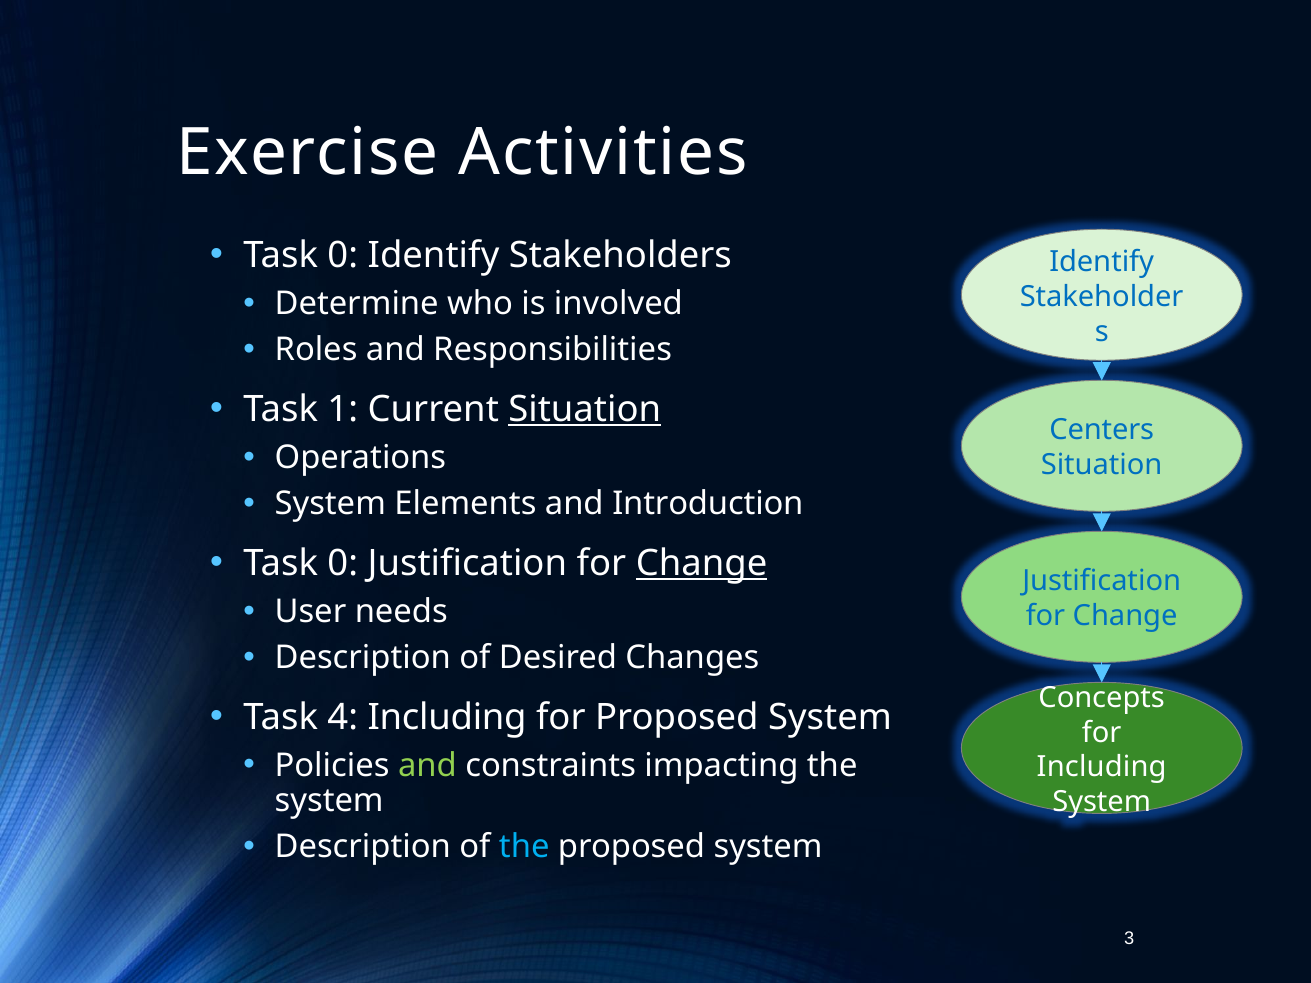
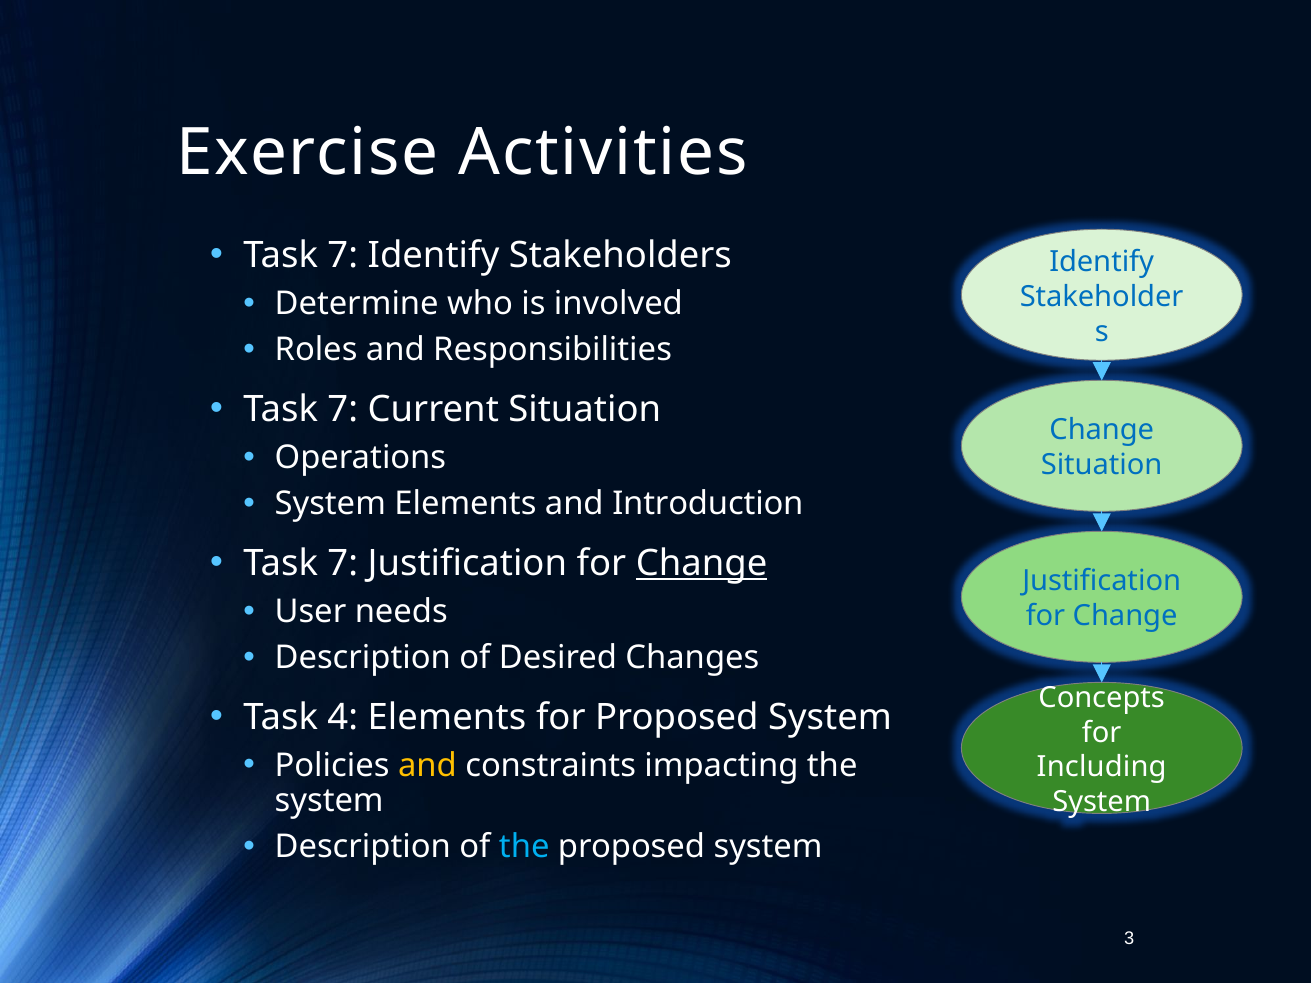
0: 0 -> 7 (343, 255)
1: 1 -> 7 (343, 409)
Situation underline: present -> none (585, 409)
Centers: Centers -> Change (1102, 430)
0: 0 -> 7 (343, 563)
4 Including: Including -> Elements (447, 717)
and colour: light green -> yellow (427, 766)
